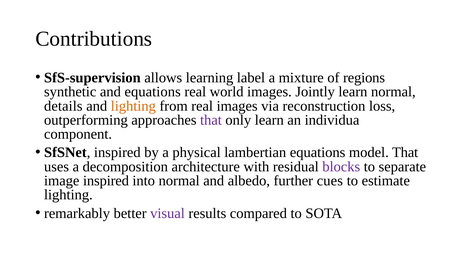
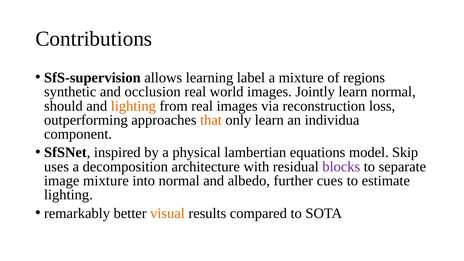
and equations: equations -> occlusion (153, 92)
details: details -> should (63, 106)
that colour: purple -> orange (211, 120)
model That: That -> Skip (405, 153)
image inspired: inspired -> mixture (106, 181)
visual colour: purple -> orange (168, 213)
